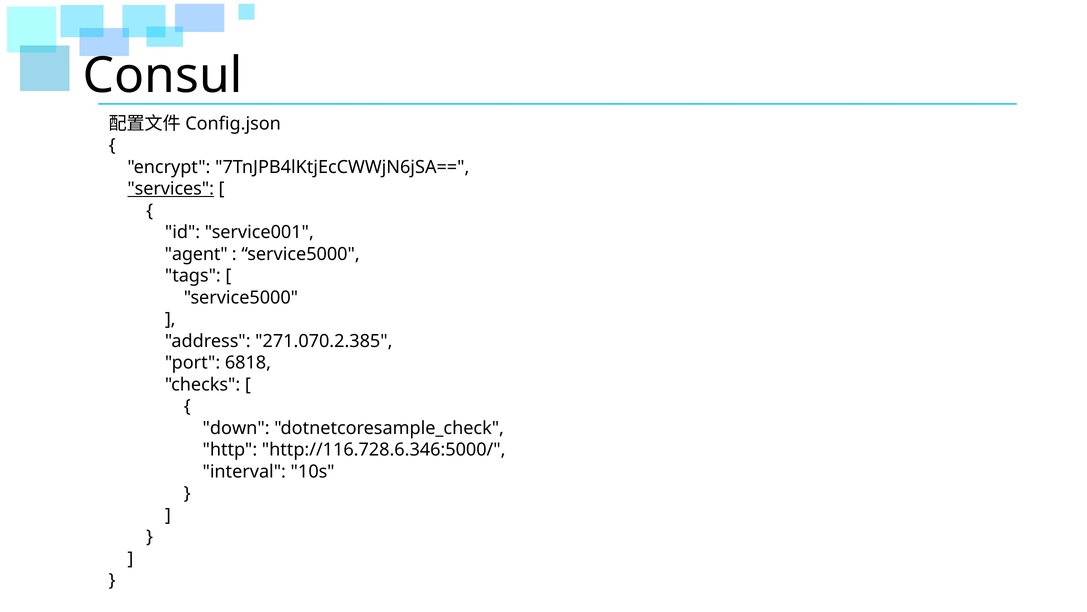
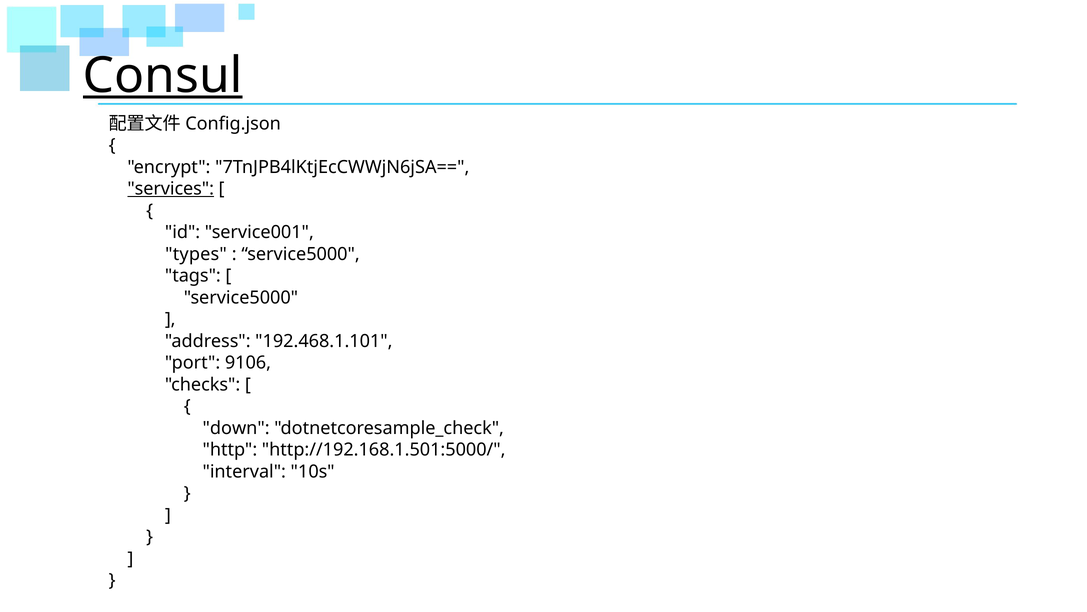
Consul underline: none -> present (163, 76)
agent: agent -> types (196, 254)
271.070.2.385: 271.070.2.385 -> 192.468.1.101 (324, 341)
6818: 6818 -> 9106 (248, 363)
http://116.728.6.346:5000/: http://116.728.6.346:5000/ -> http://192.168.1.501:5000/ (384, 449)
